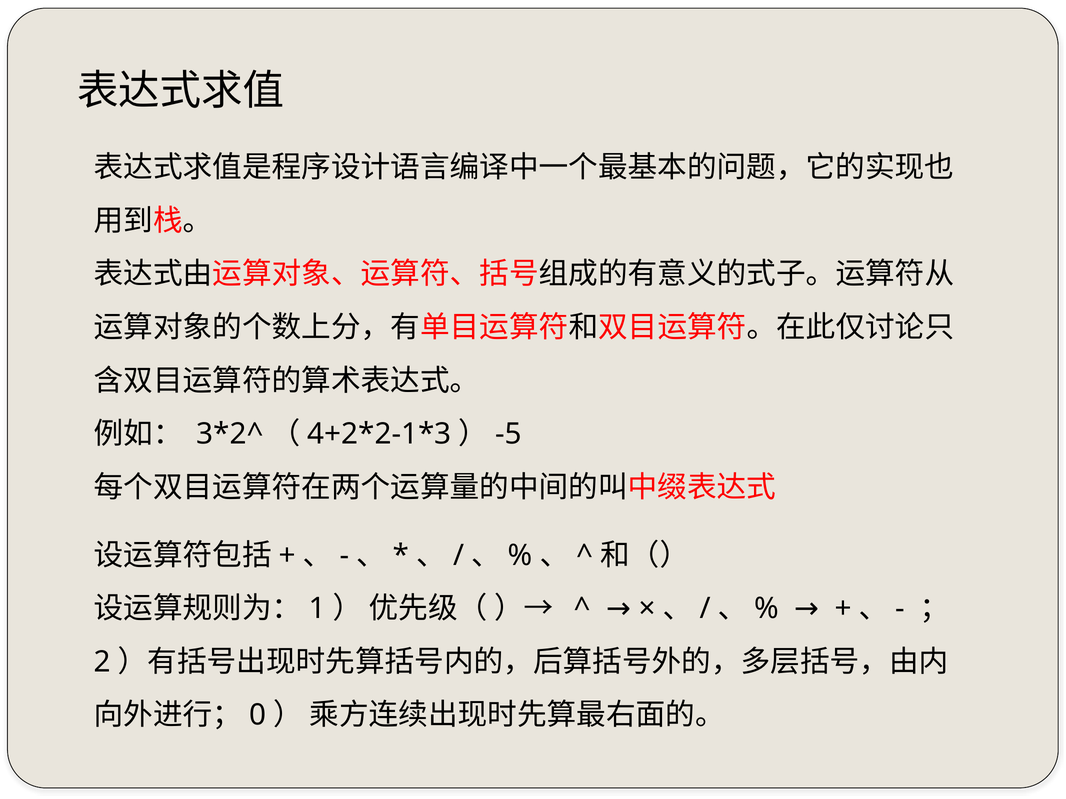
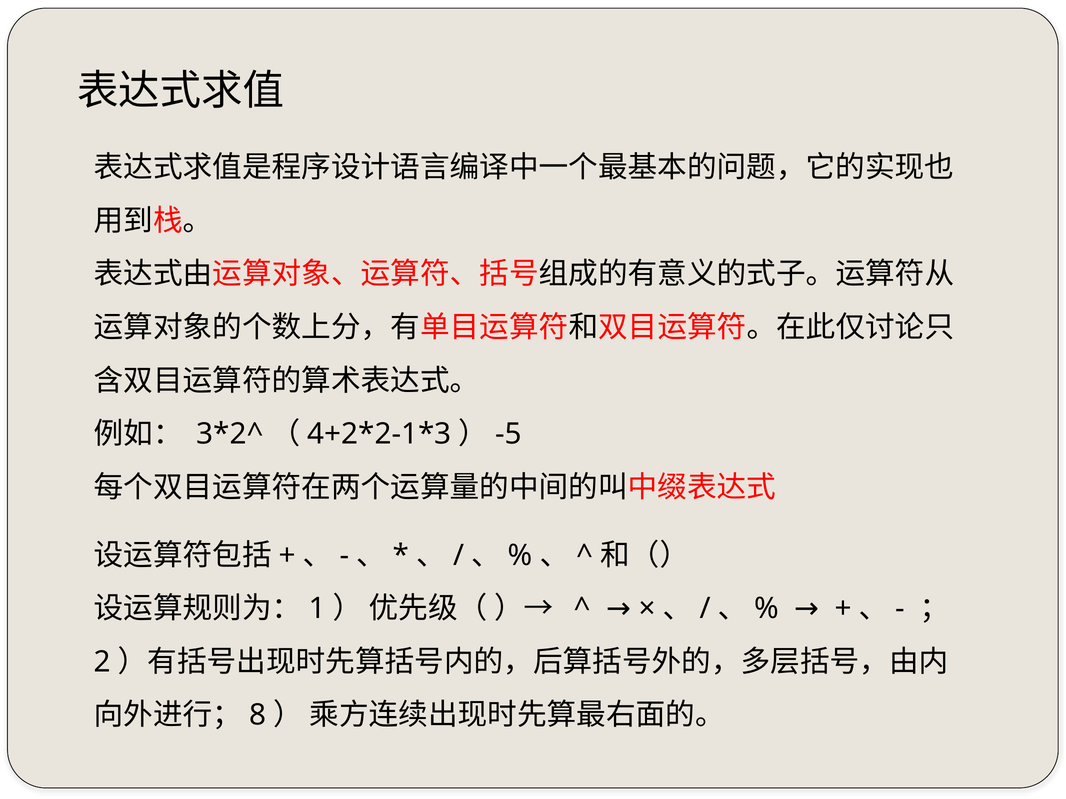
0: 0 -> 8 (258, 716)
